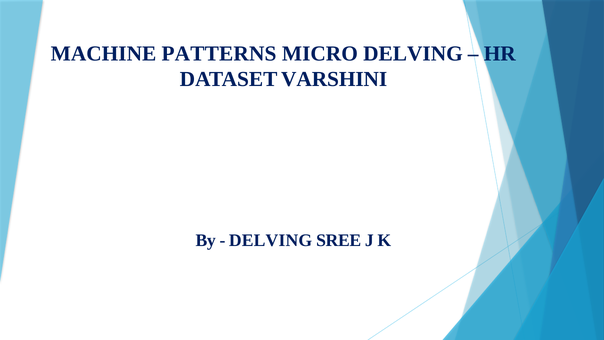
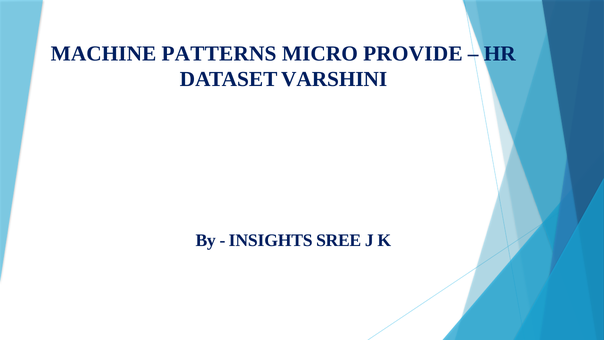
MICRO DELVING: DELVING -> PROVIDE (413, 54)
DELVING: DELVING -> INSIGHTS (271, 240)
